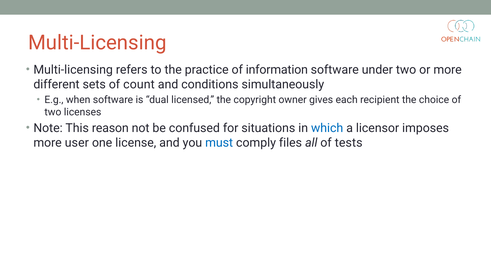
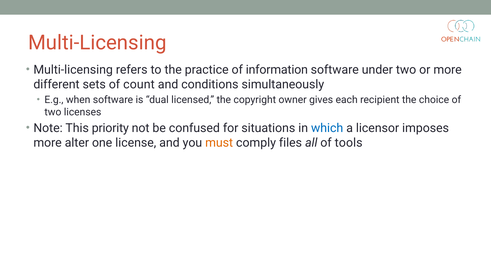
reason: reason -> priority (110, 128)
user: user -> alter (77, 143)
must colour: blue -> orange (219, 143)
tests: tests -> tools (349, 143)
